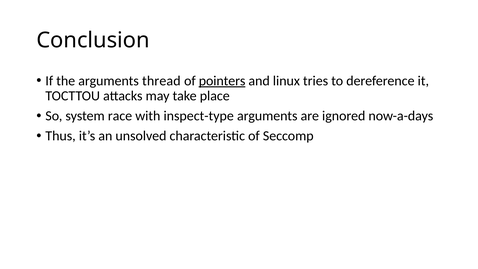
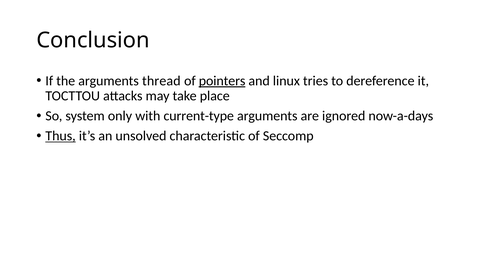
race: race -> only (120, 116)
inspect-type: inspect-type -> current-type (199, 116)
Thus underline: none -> present (61, 136)
